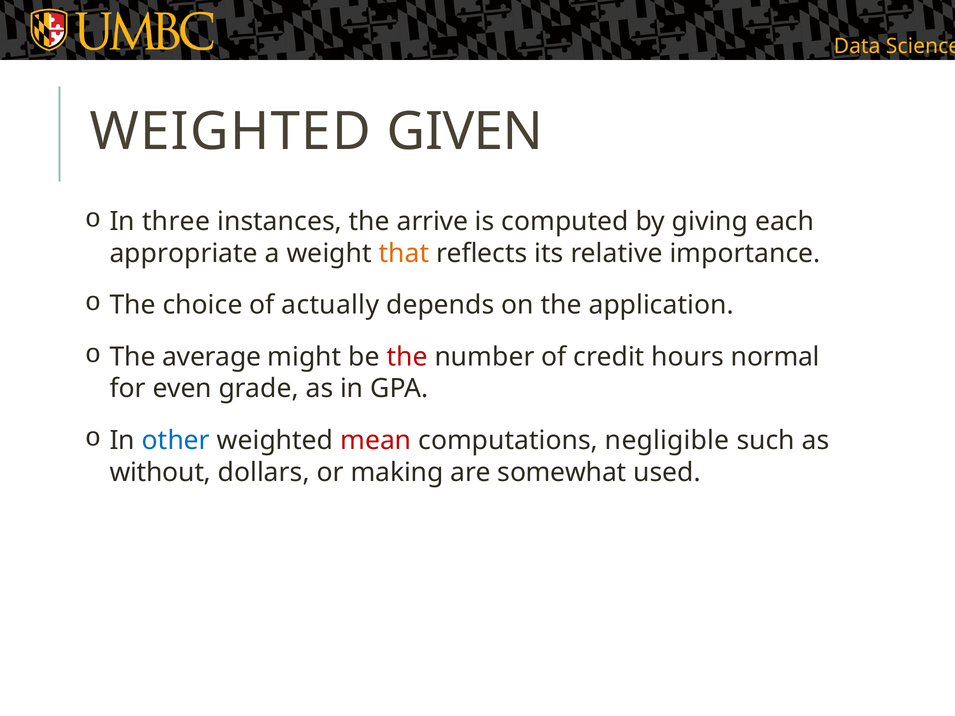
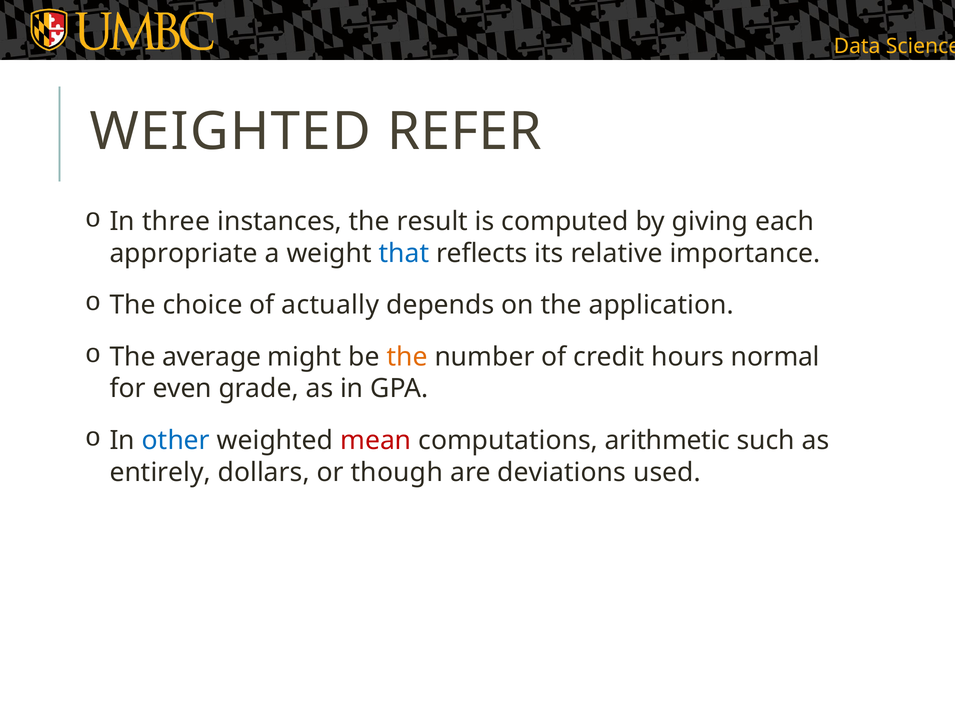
GIVEN: GIVEN -> REFER (465, 132)
arrive: arrive -> result (432, 222)
that colour: orange -> blue (404, 253)
the colour: red -> orange (407, 357)
negligible: negligible -> arithmetic (667, 441)
without: without -> entirely (160, 472)
making: making -> though (397, 472)
somewhat: somewhat -> deviations (562, 472)
